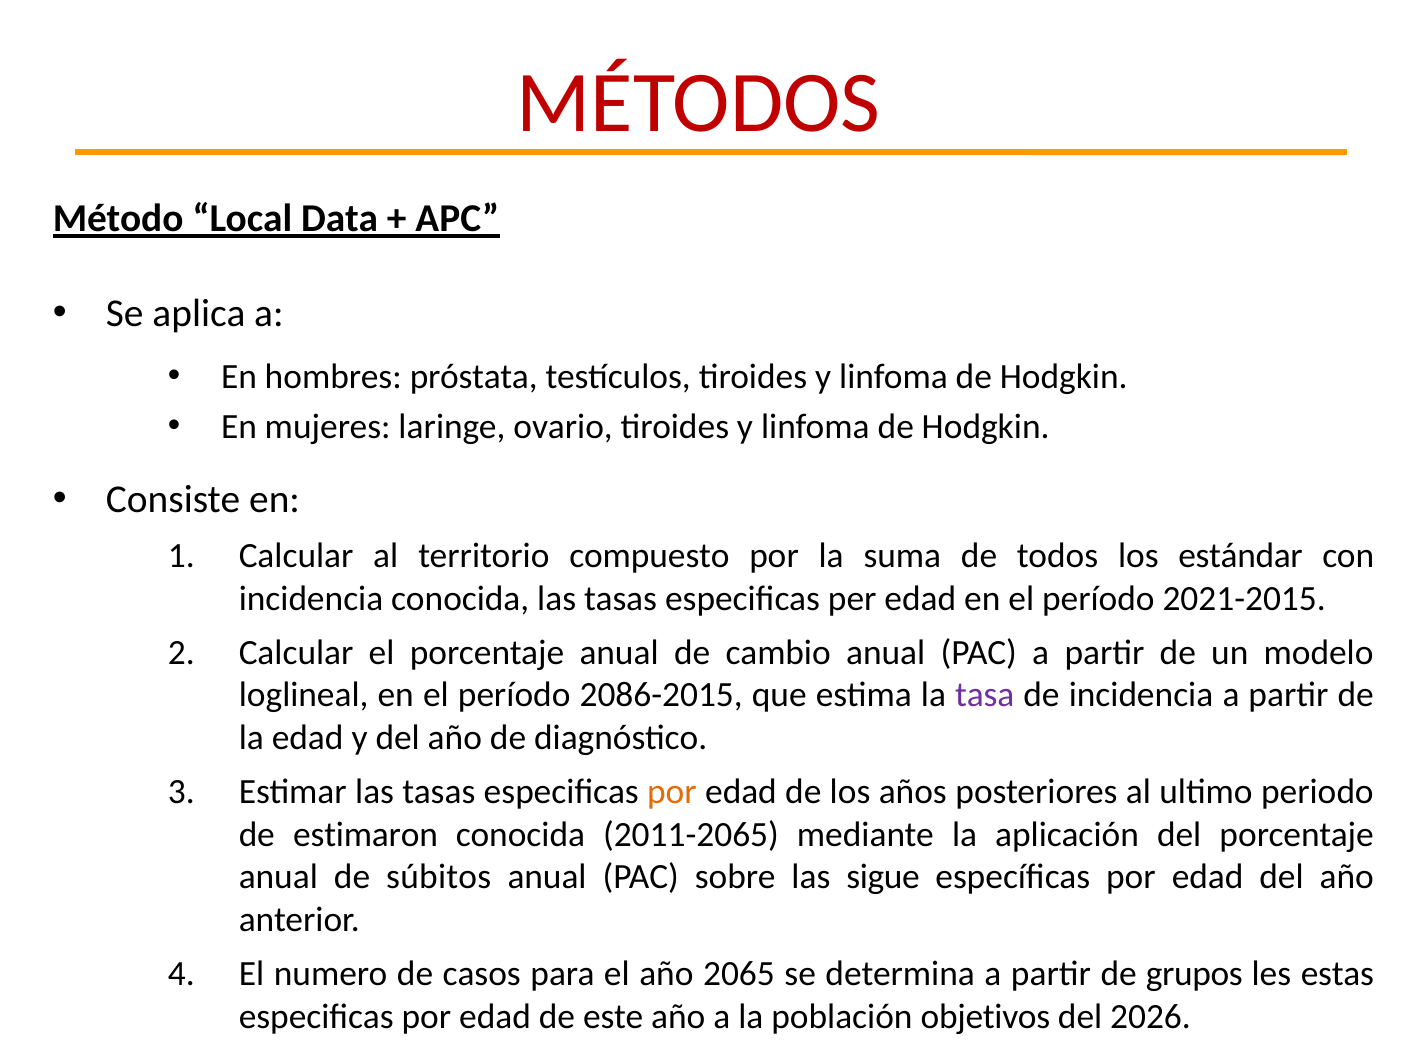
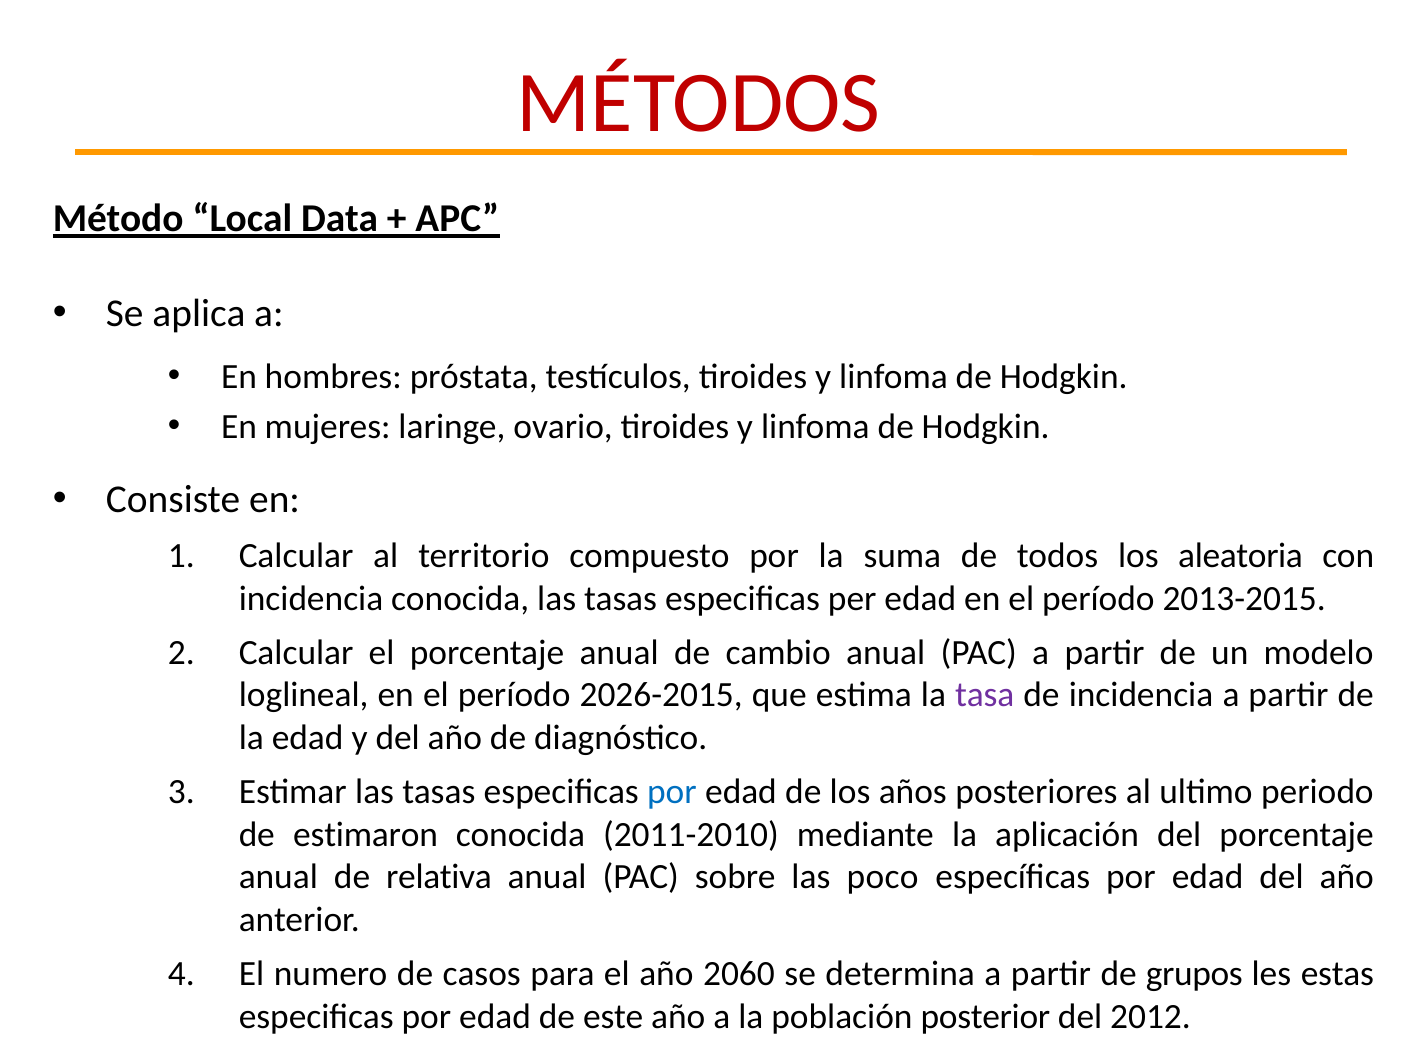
estándar: estándar -> aleatoria (1241, 556)
2021-2015: 2021-2015 -> 2013-2015 (1244, 598)
2086-2015: 2086-2015 -> 2026-2015 (661, 695)
por colour: orange -> blue (672, 792)
2011-2065: 2011-2065 -> 2011-2010 (691, 834)
súbitos: súbitos -> relativa (439, 877)
sigue: sigue -> poco (883, 877)
2065: 2065 -> 2060 (739, 974)
objetivos: objetivos -> posterior (985, 1016)
2026: 2026 -> 2012 (1150, 1016)
